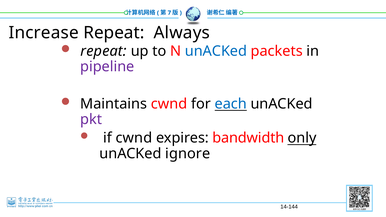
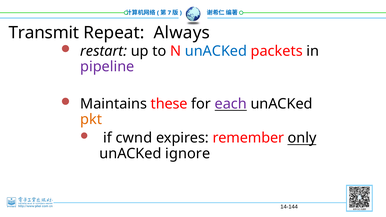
Increase: Increase -> Transmit (44, 33)
repeat: repeat -> restart (104, 51)
Maintains cwnd: cwnd -> these (169, 104)
each colour: blue -> purple (231, 104)
pkt colour: purple -> orange (91, 119)
bandwidth: bandwidth -> remember (248, 138)
